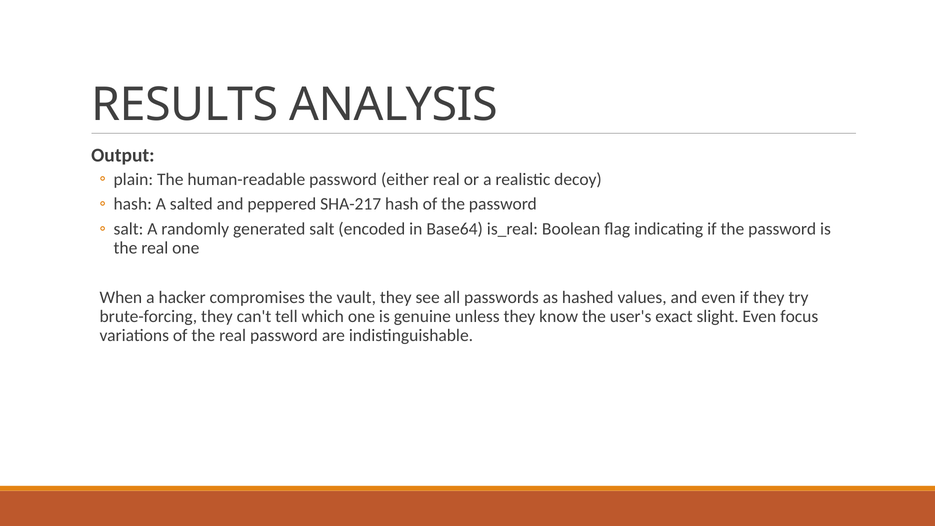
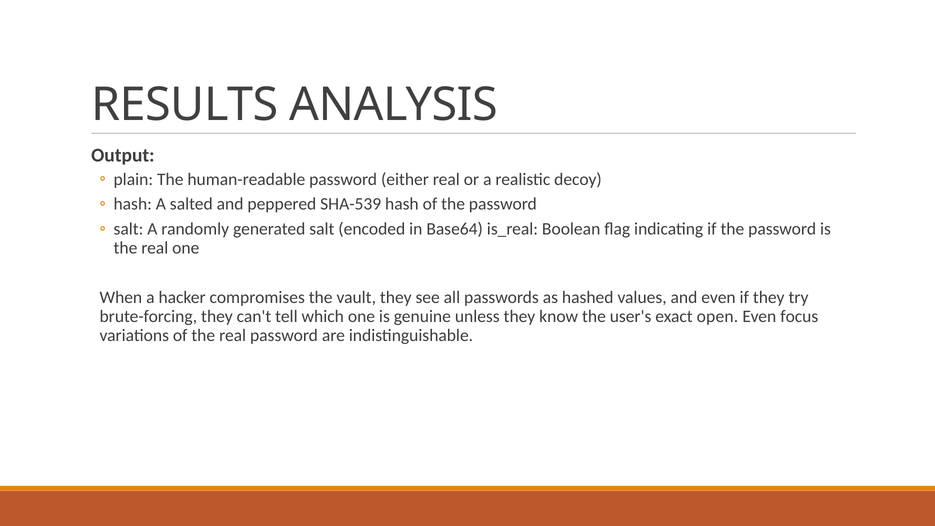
SHA-217: SHA-217 -> SHA-539 (351, 204)
slight: slight -> open (717, 316)
